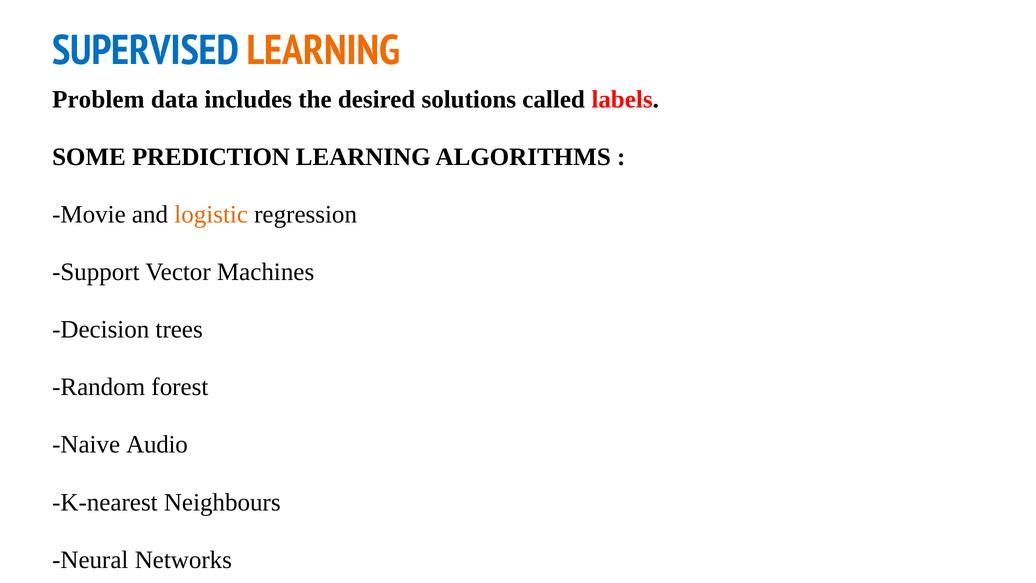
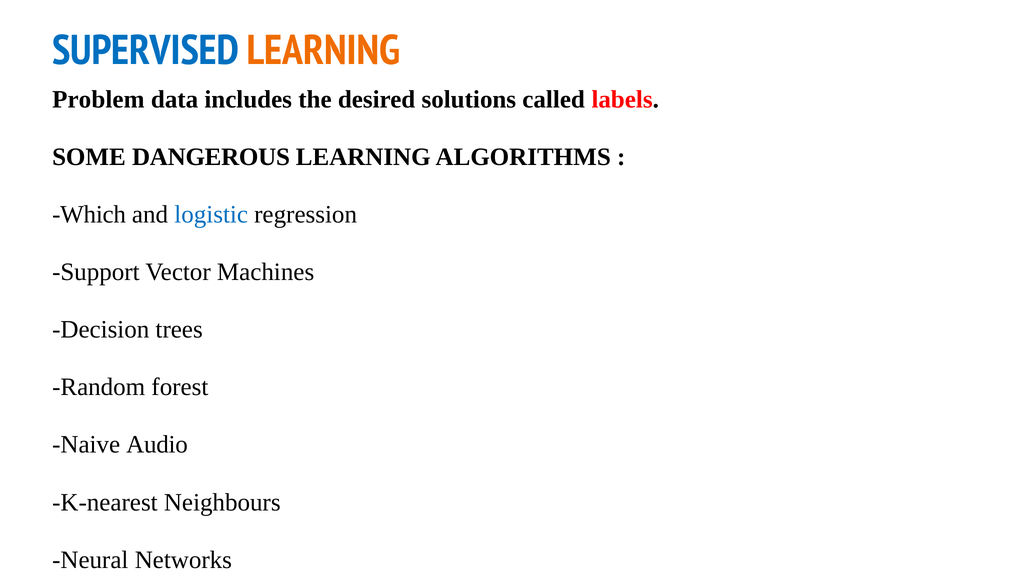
PREDICTION: PREDICTION -> DANGEROUS (211, 157)
Movie: Movie -> Which (89, 214)
logistic colour: orange -> blue (211, 214)
